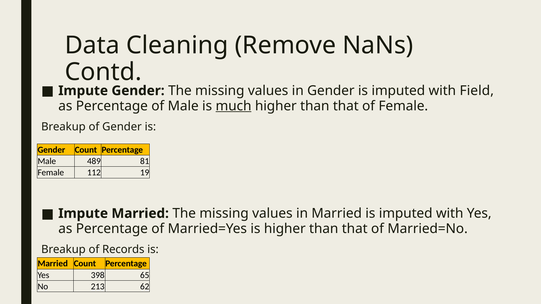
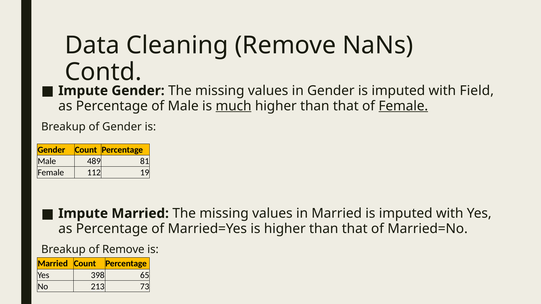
Female underline: none -> present (403, 106)
of Records: Records -> Remove (123, 250)
62: 62 -> 73 (145, 287)
